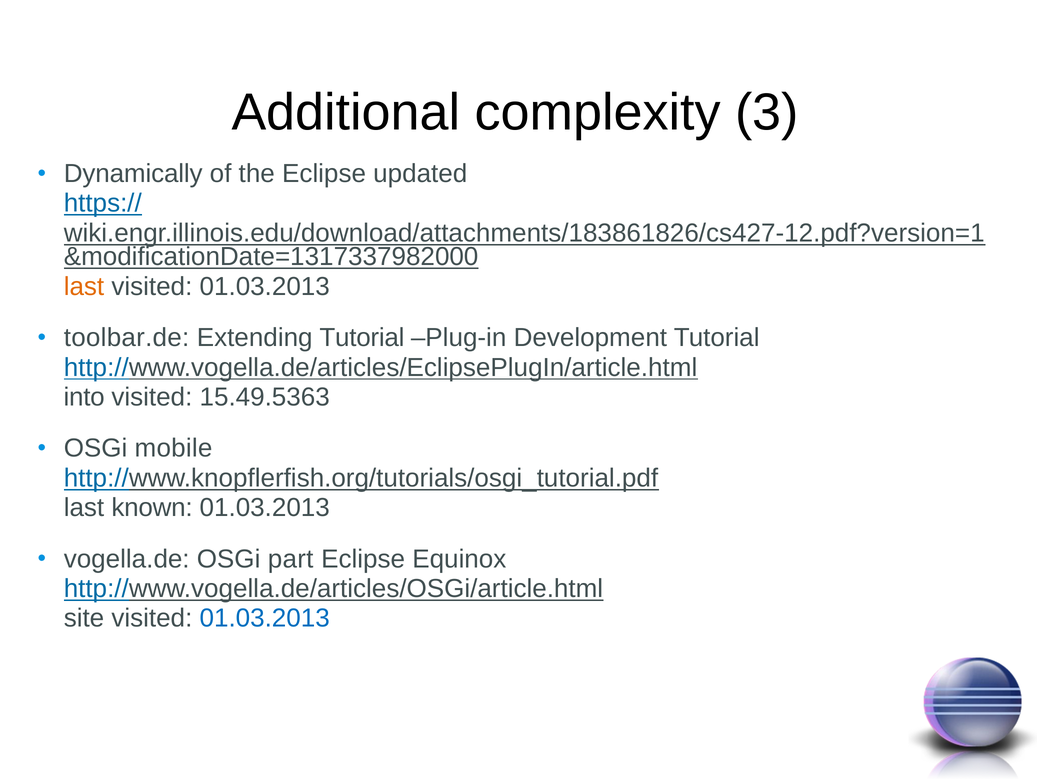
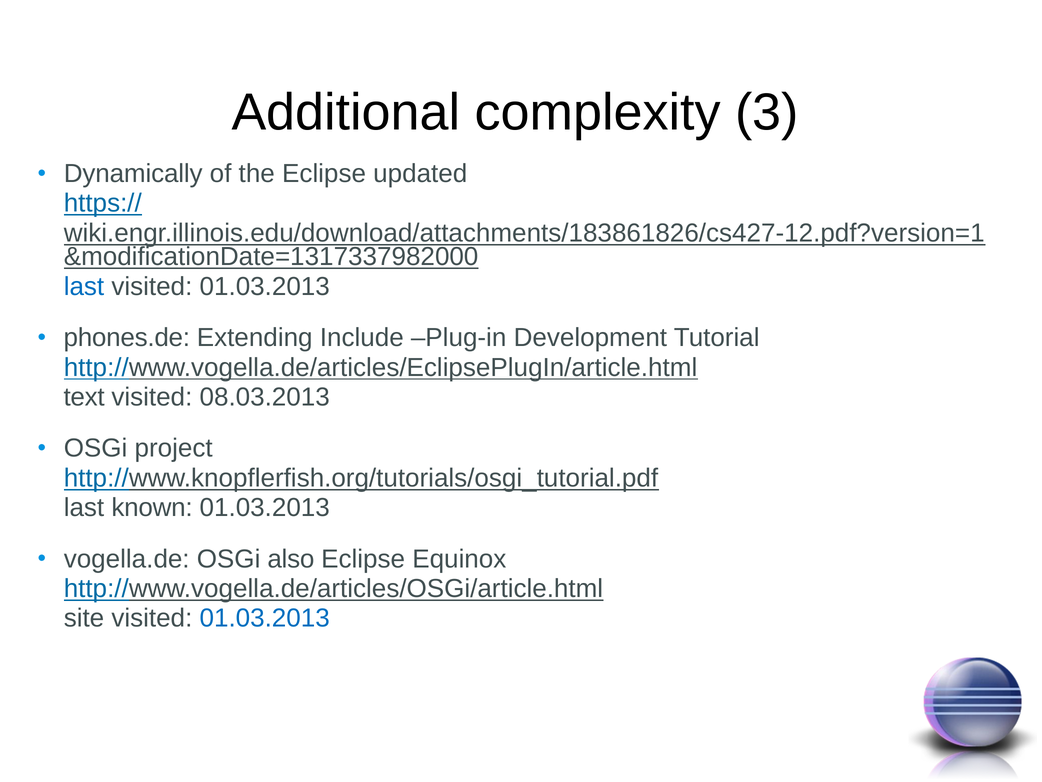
last colour: orange -> blue (84, 286)
toolbar.de: toolbar.de -> phones.de (127, 338)
Extending Tutorial: Tutorial -> Include (362, 338)
into: into -> text (84, 397)
15.49.5363: 15.49.5363 -> 08.03.2013 (265, 397)
mobile: mobile -> project (174, 448)
part: part -> also (291, 559)
